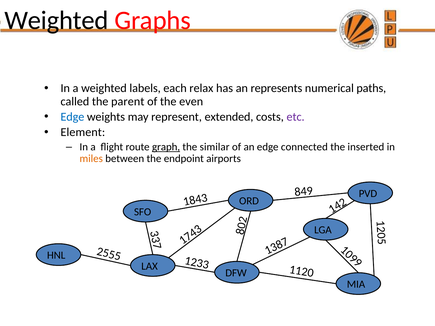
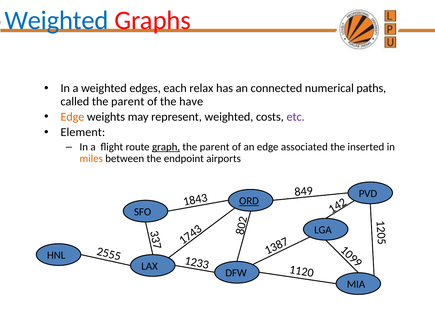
Weighted colour: black -> blue (56, 20)
labels: labels -> edges (145, 88)
represents: represents -> connected (276, 88)
even: even -> have (191, 101)
Edge colour: blue -> orange (72, 117)
represent extended: extended -> weighted (229, 117)
similar: similar -> parent (215, 147)
connected: connected -> associated (304, 147)
ORD underline: none -> present (249, 201)
